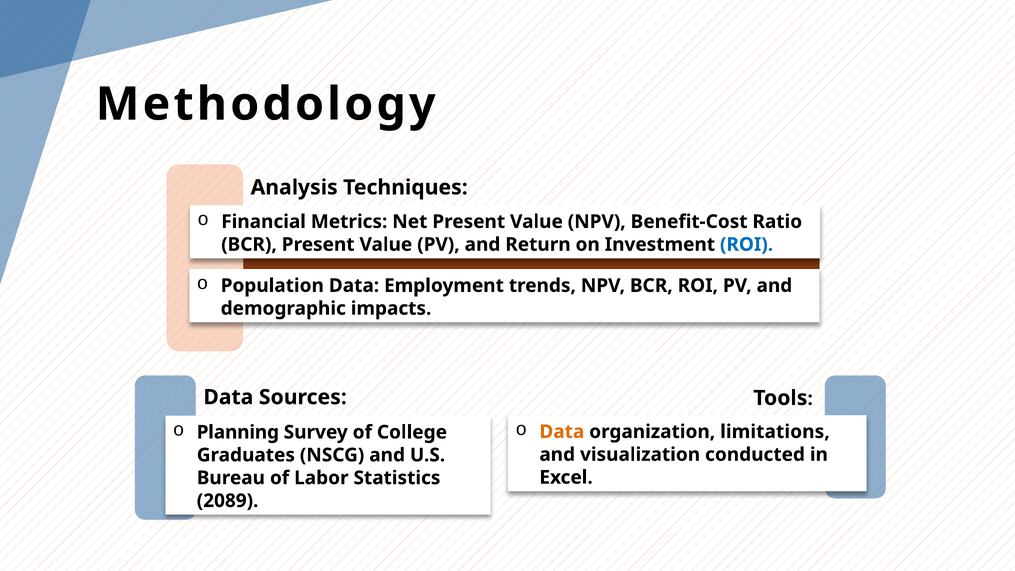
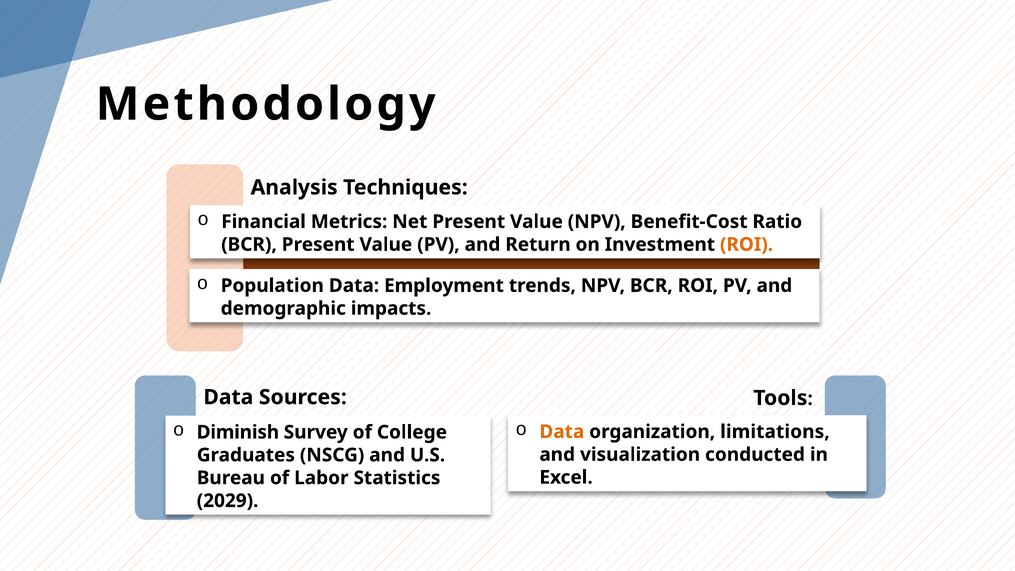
ROI colour: blue -> orange (747, 244)
Planning: Planning -> Diminish (238, 432)
2089: 2089 -> 2029 (228, 501)
